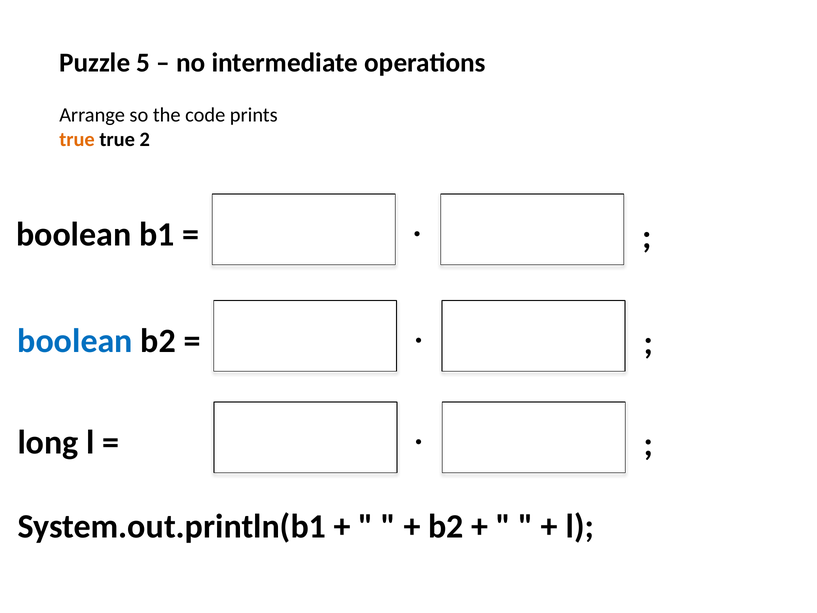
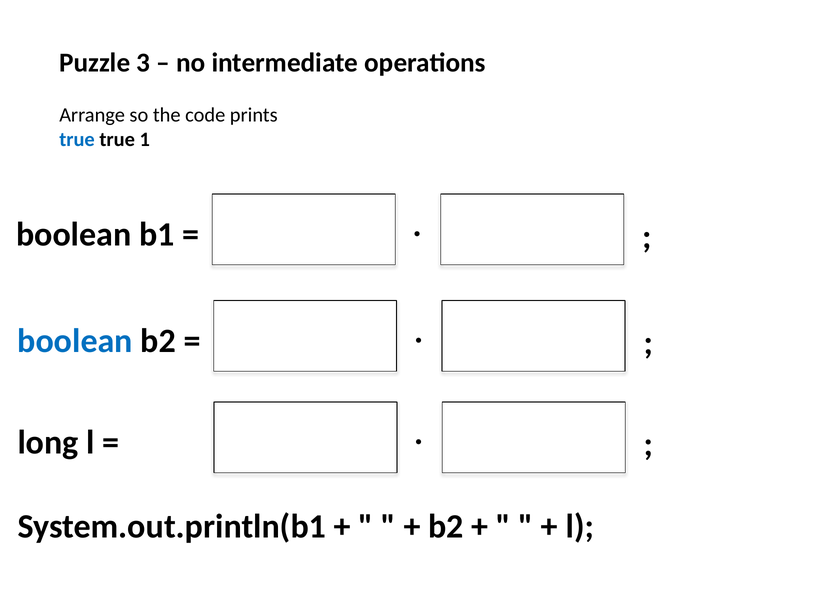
5: 5 -> 3 (143, 63)
true colour: orange -> blue (77, 140)
2: 2 -> 1 (145, 140)
